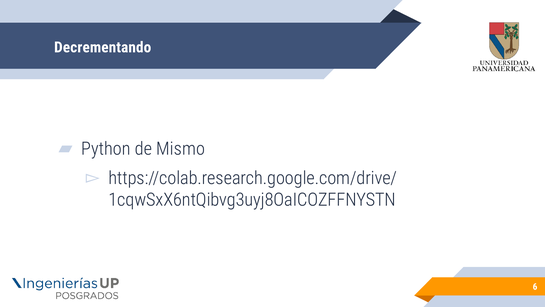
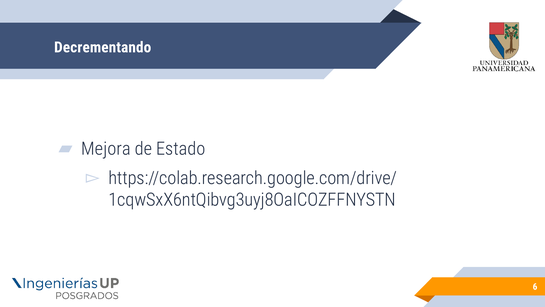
Python: Python -> Mejora (106, 149)
Mismo: Mismo -> Estado (181, 149)
